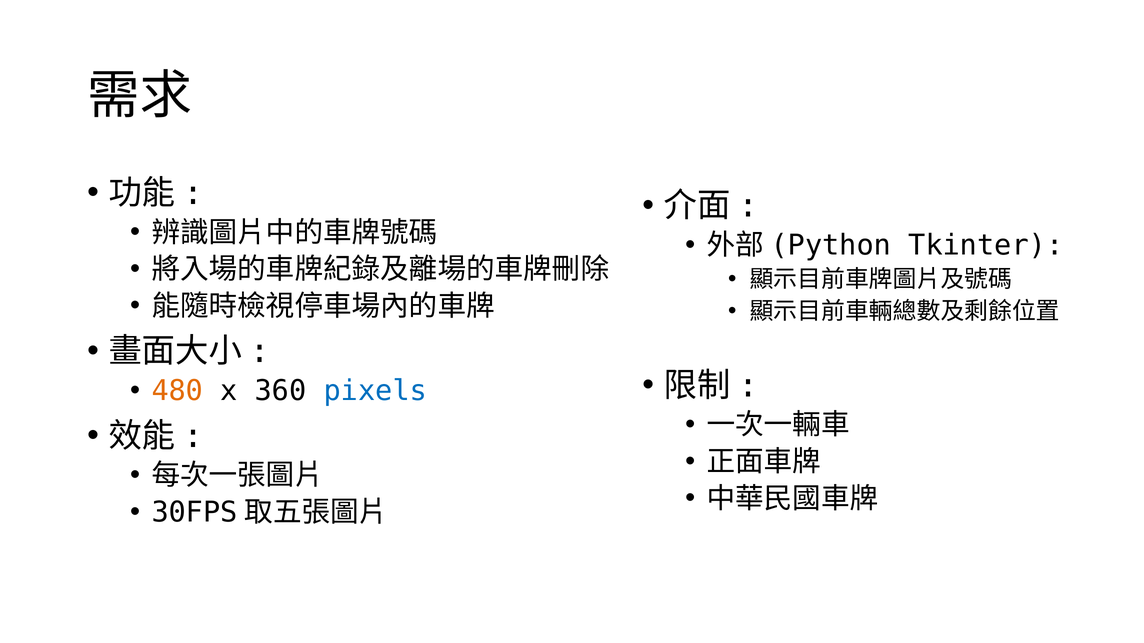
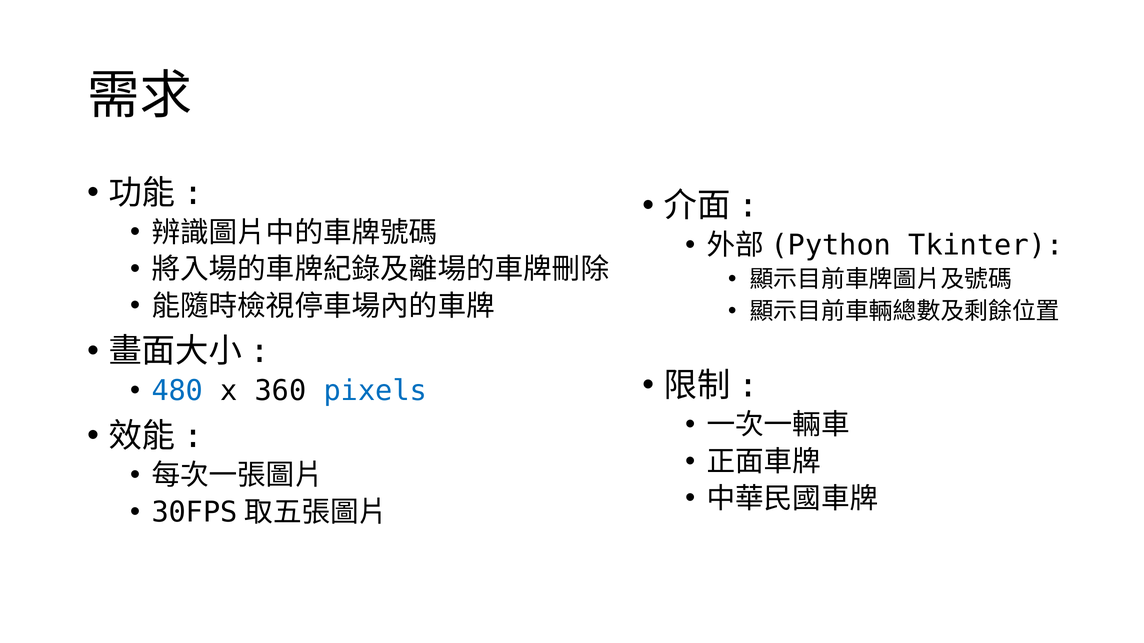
480 colour: orange -> blue (177, 391)
